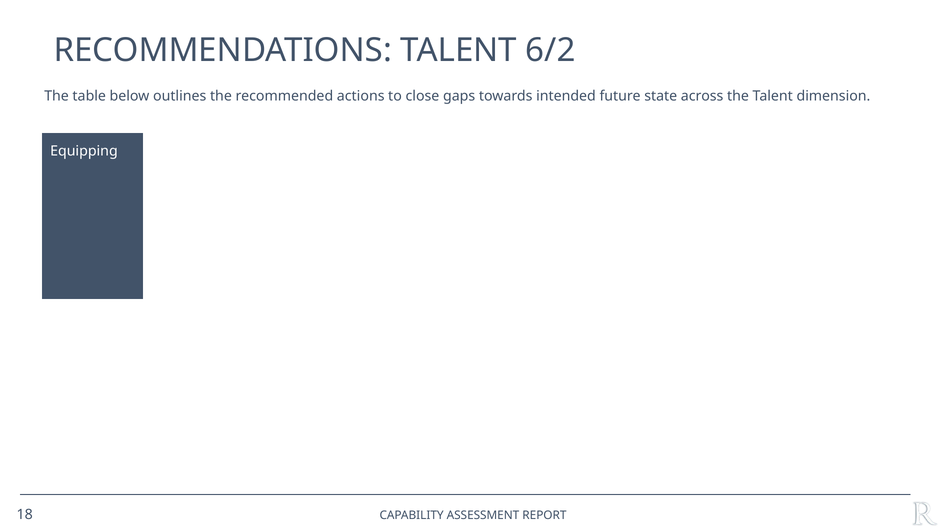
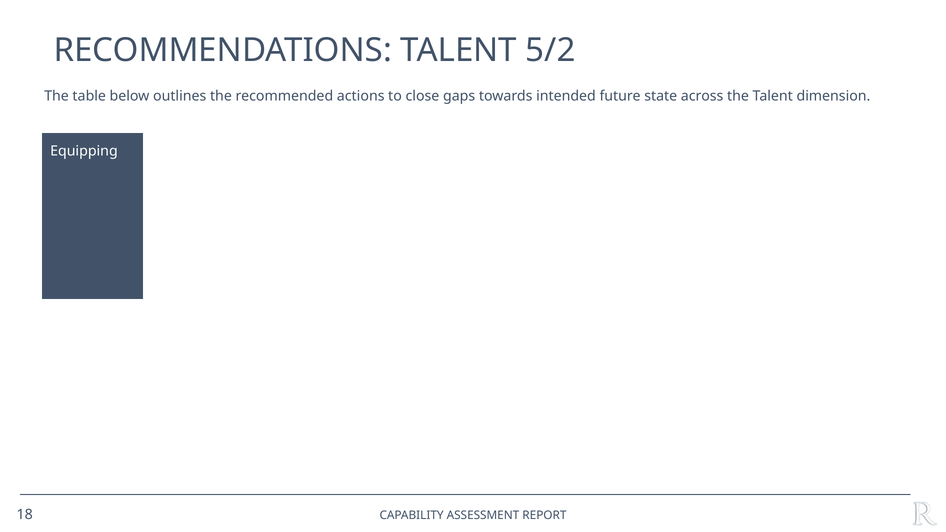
6/2: 6/2 -> 5/2 (550, 50)
